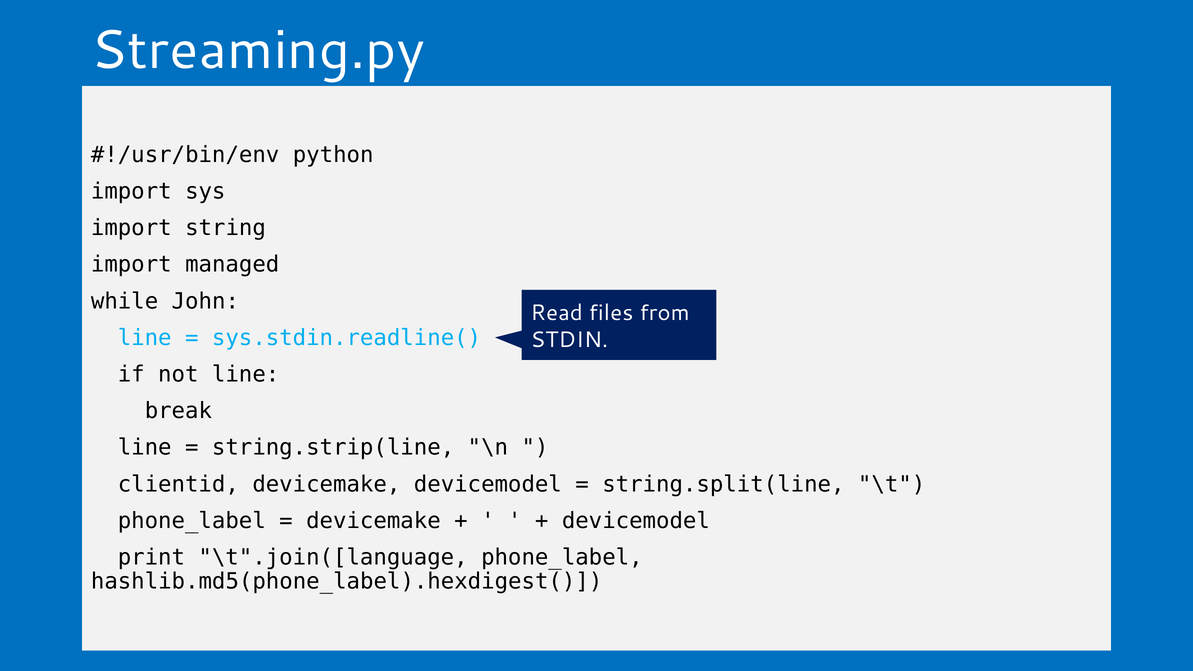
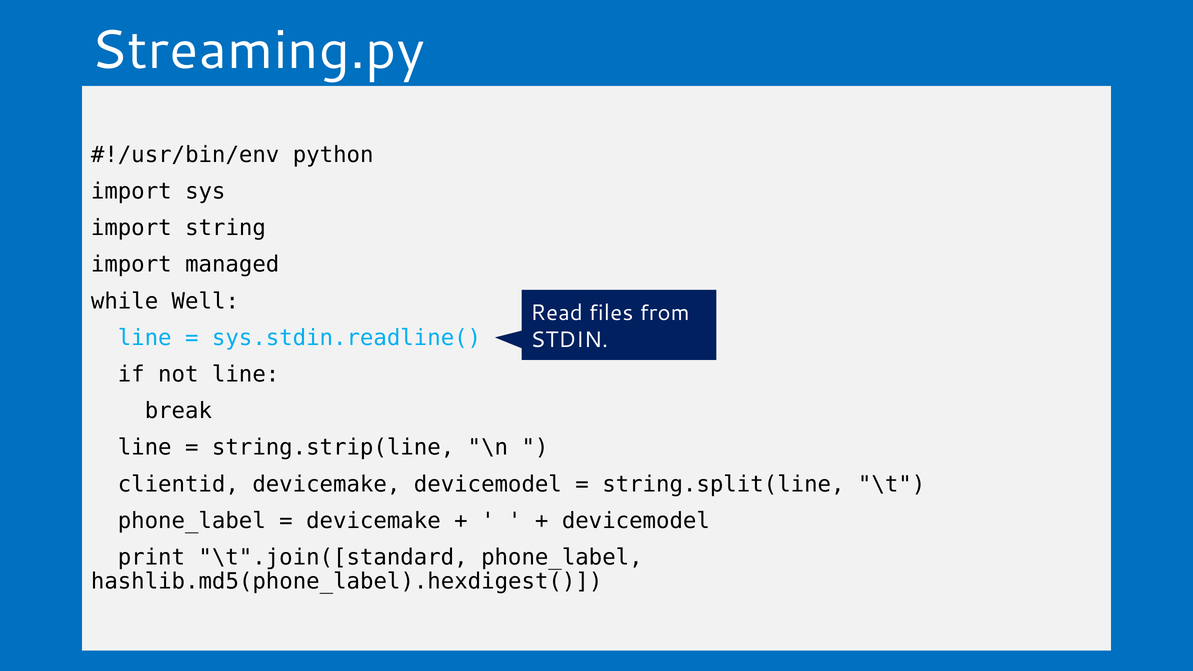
John: John -> Well (205, 301)
\t".join([language: \t".join([language -> \t".join([standard (333, 557)
